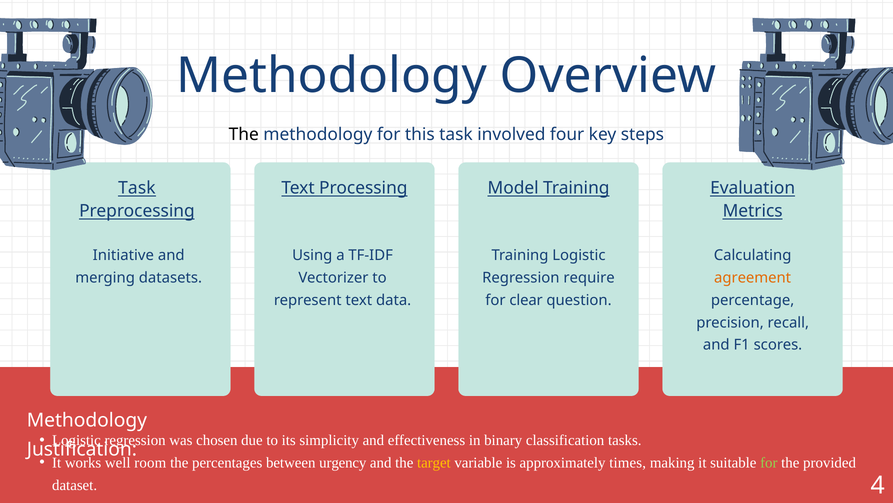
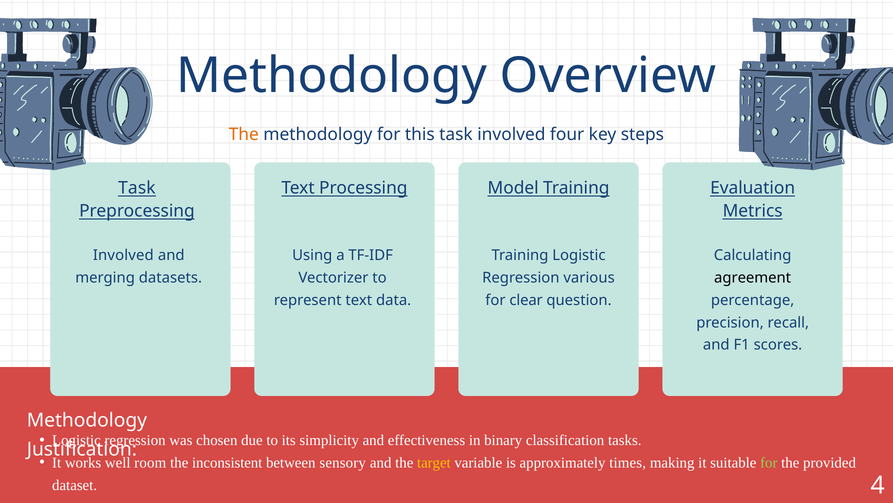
The colour: black -> orange (244, 134)
Initiative: Initiative -> Involved (123, 255)
require: require -> various (589, 278)
agreement colour: orange -> black (753, 278)
percentages: percentages -> inconsistent (227, 462)
urgency: urgency -> sensory (343, 462)
